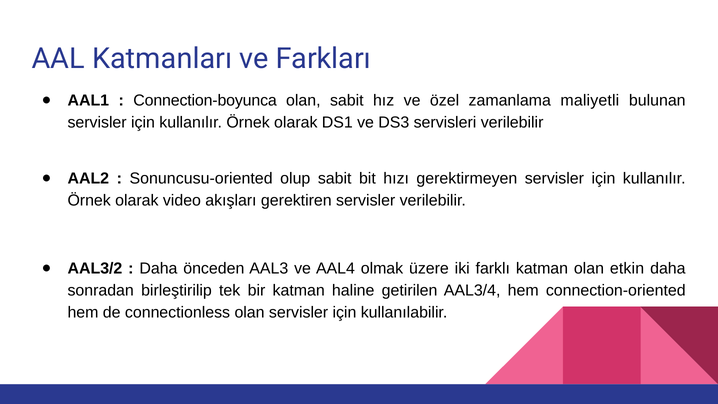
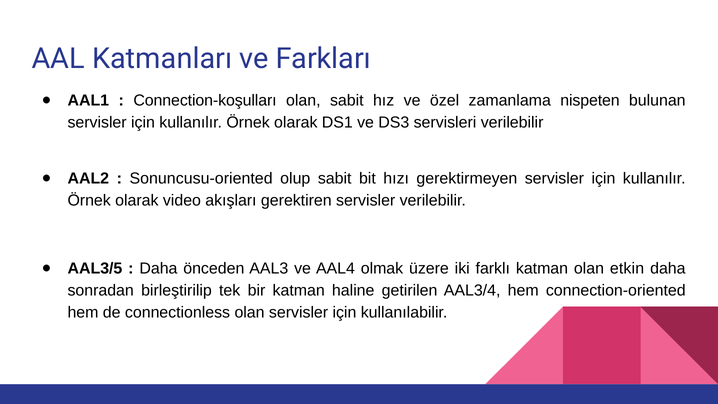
Connection-boyunca: Connection-boyunca -> Connection-koşulları (205, 101)
maliyetli: maliyetli -> nispeten (590, 101)
AAL3/2: AAL3/2 -> AAL3/5 (95, 268)
